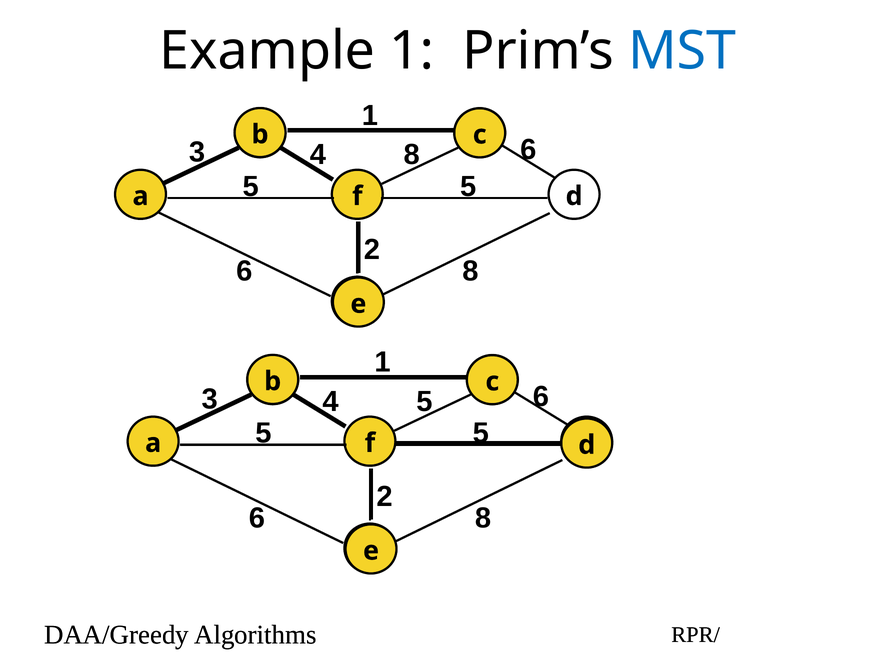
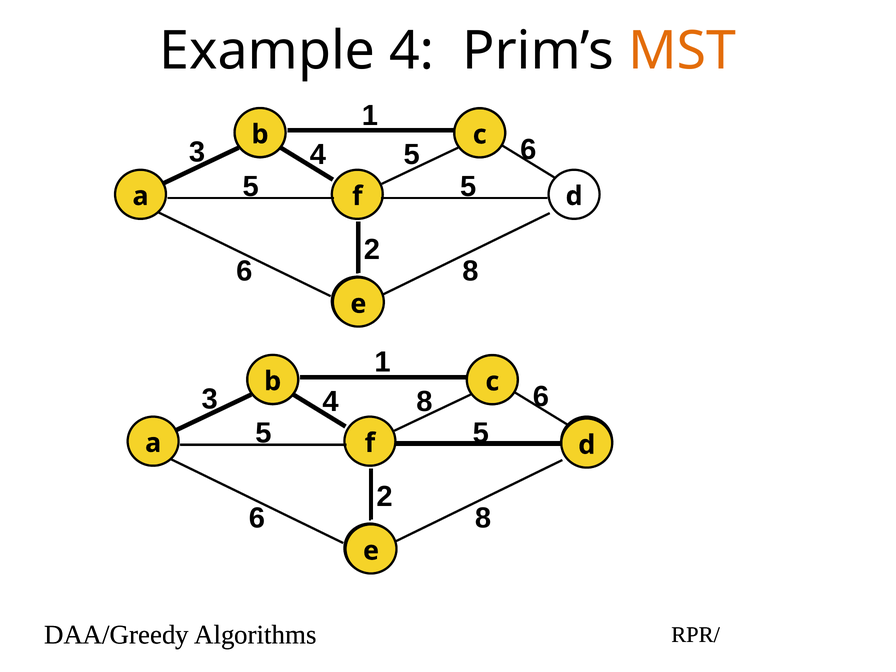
Example 1: 1 -> 4 (412, 51)
MST colour: blue -> orange (682, 51)
4 8: 8 -> 5 (412, 155)
4 5: 5 -> 8 (424, 401)
